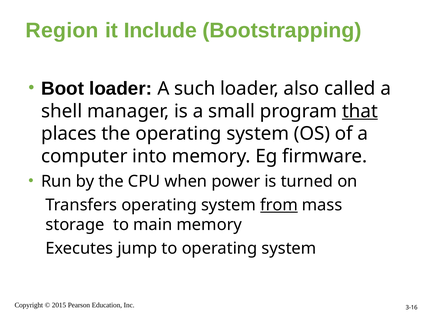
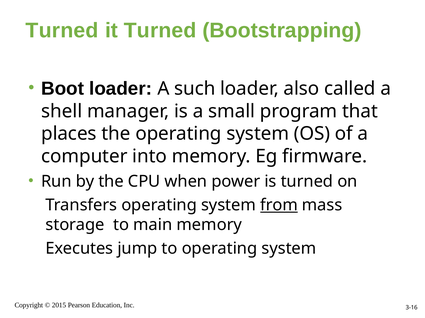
Region: Region -> Turned (62, 31)
it Include: Include -> Turned (160, 31)
that underline: present -> none (360, 111)
